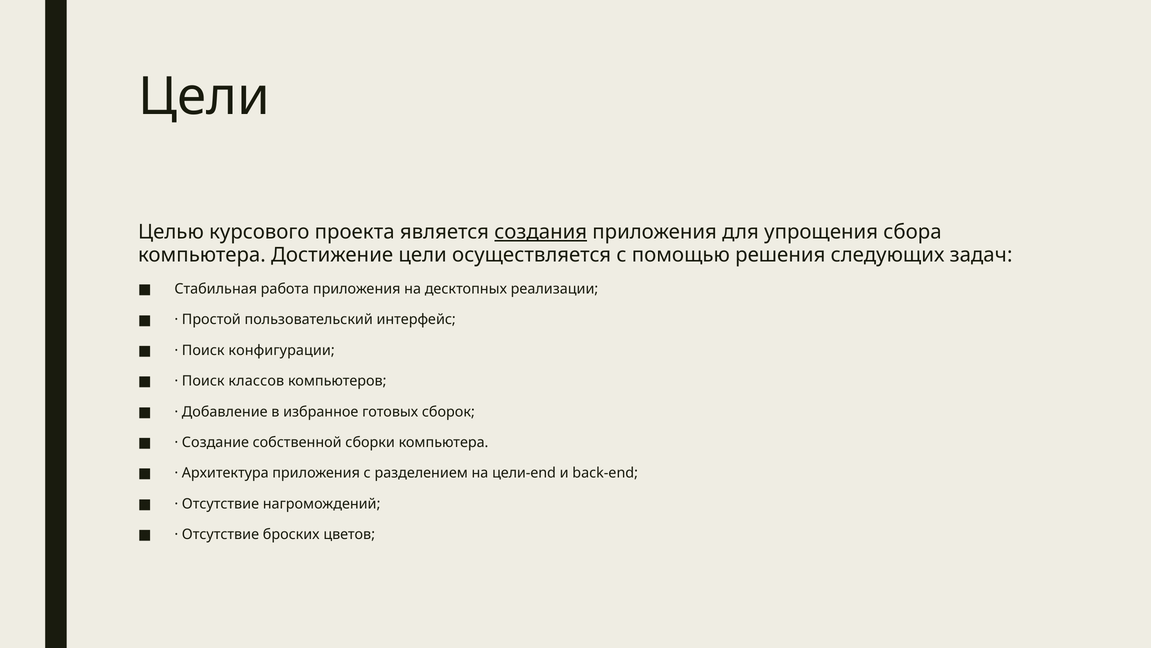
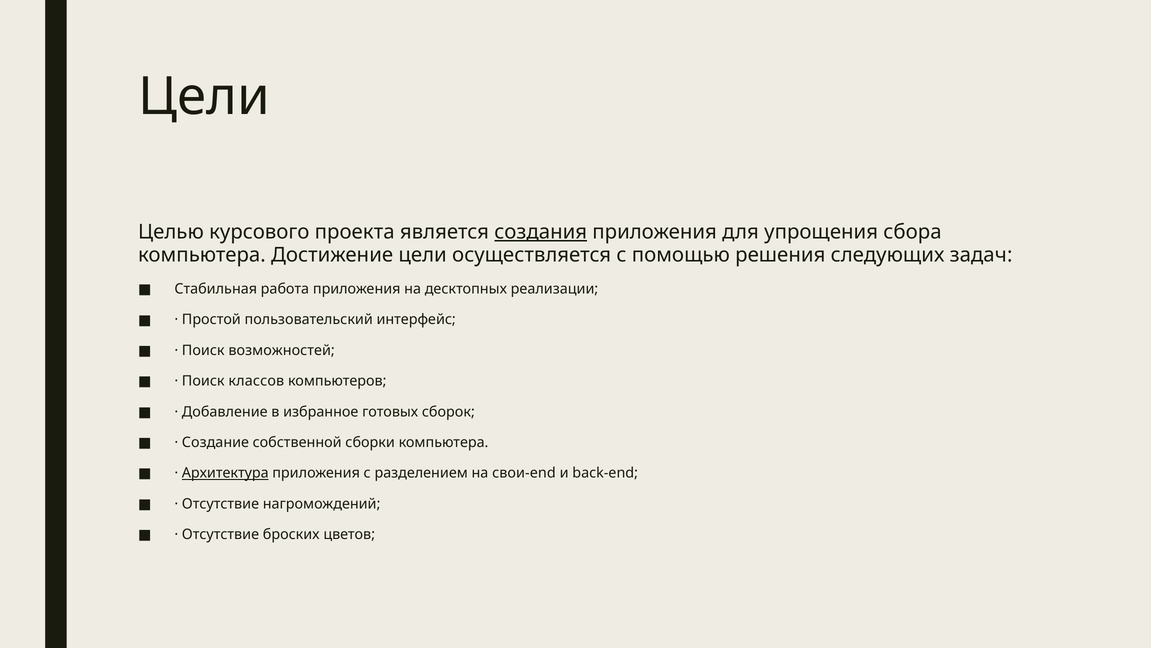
конфигурации: конфигурации -> возможностей (282, 350)
Архитектура underline: none -> present (225, 473)
цели-end: цели-end -> свои-end (524, 473)
